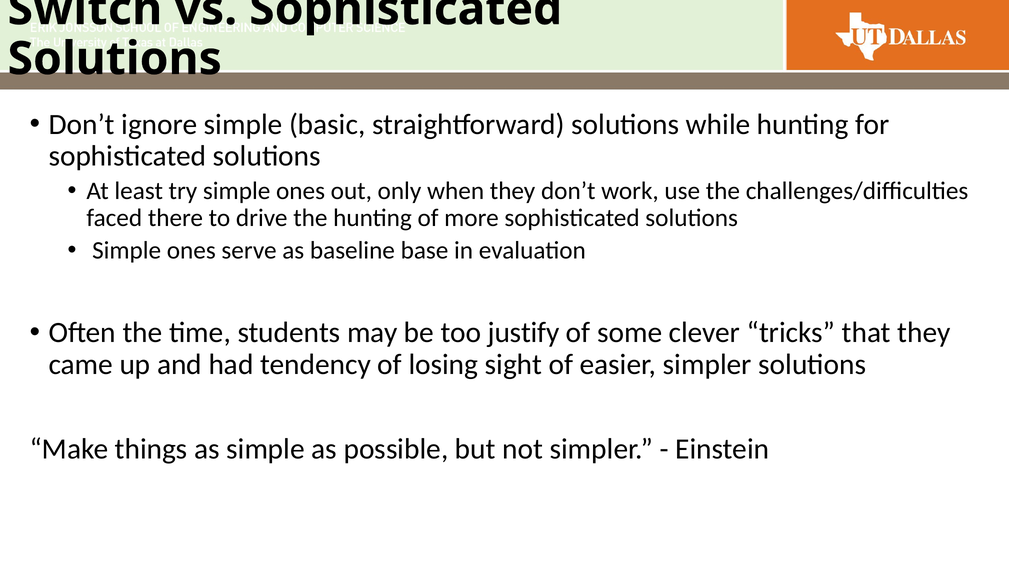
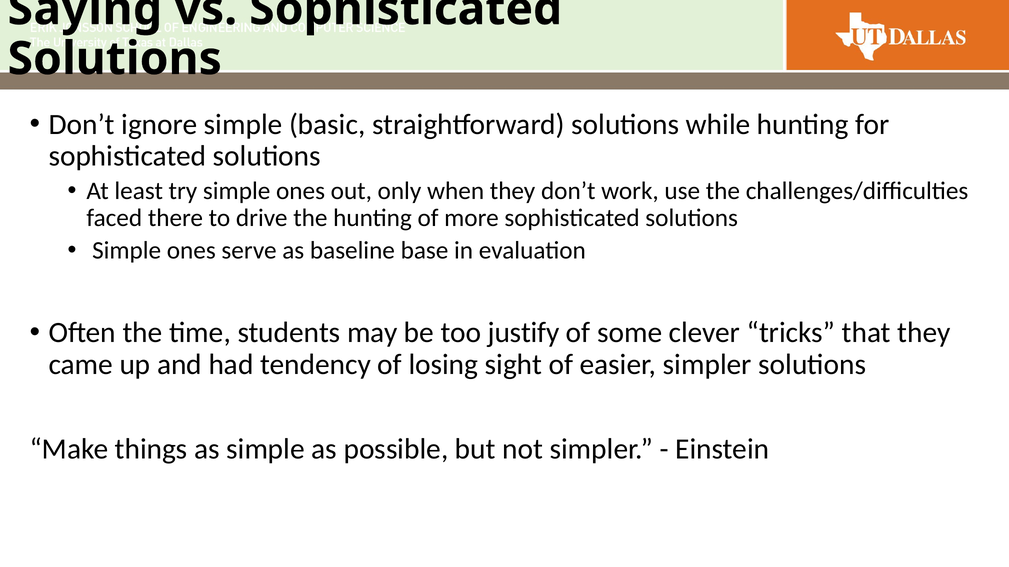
Switch: Switch -> Saying (85, 9)
